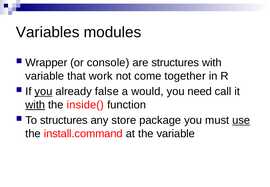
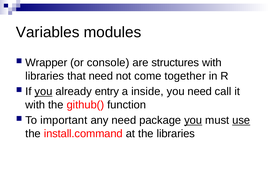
variable: variable -> libraries (45, 76)
that work: work -> need (101, 76)
false: false -> entry (107, 91)
would: would -> inside (147, 91)
with underline: present -> none (35, 105)
inside(: inside( -> github( (85, 105)
To structures: structures -> important (64, 120)
any store: store -> need (124, 120)
you underline: none -> present (193, 120)
the variable: variable -> libraries (176, 134)
